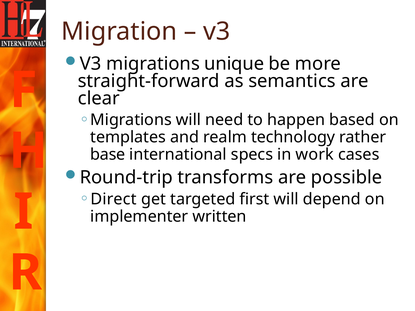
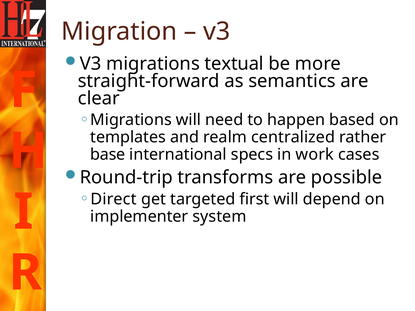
unique: unique -> textual (234, 64)
technology: technology -> centralized (293, 137)
written: written -> system (219, 217)
